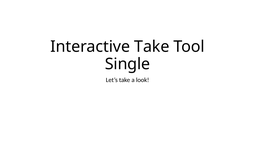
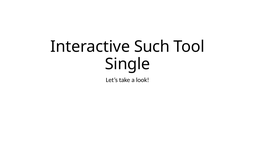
Interactive Take: Take -> Such (152, 47)
